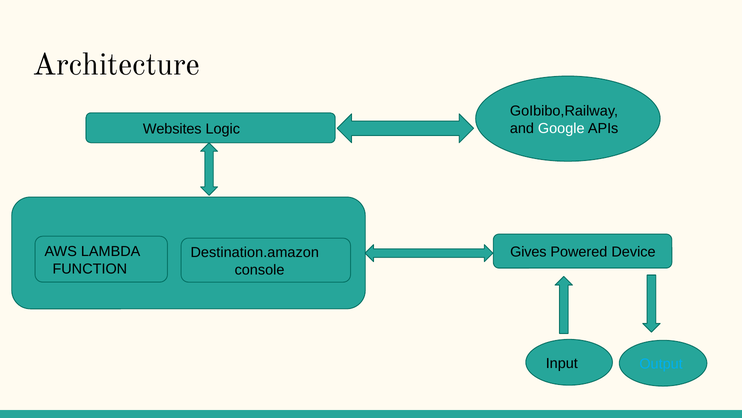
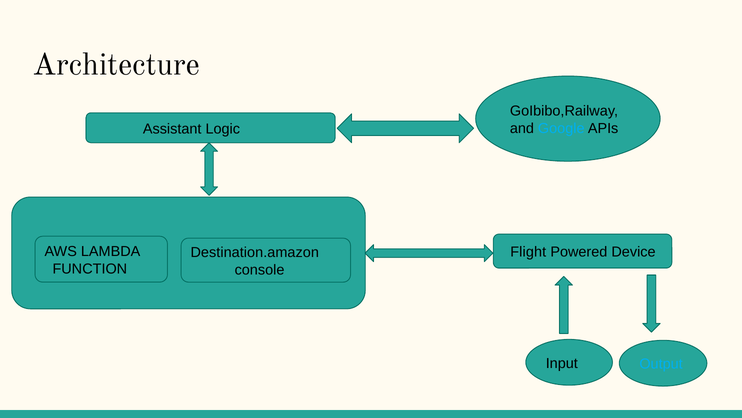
Google colour: white -> light blue (561, 128)
Websites: Websites -> Assistant (172, 129)
Gives: Gives -> Flight (528, 252)
